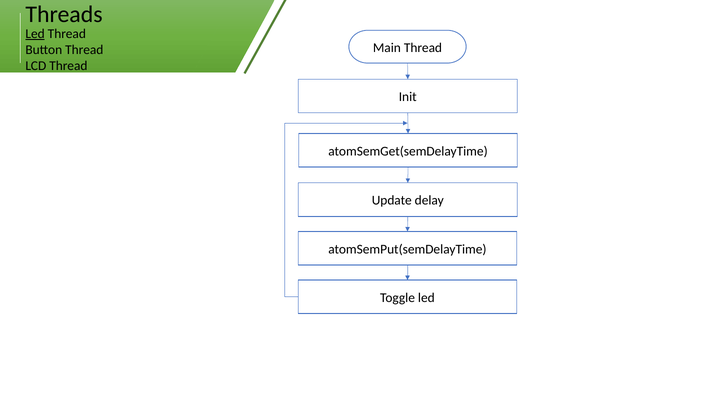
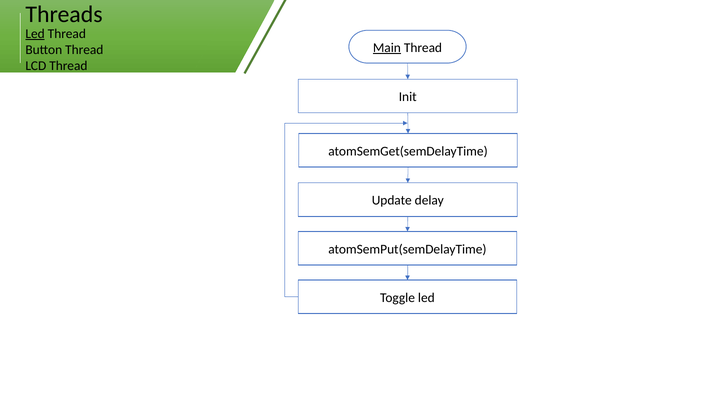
Main underline: none -> present (387, 48)
